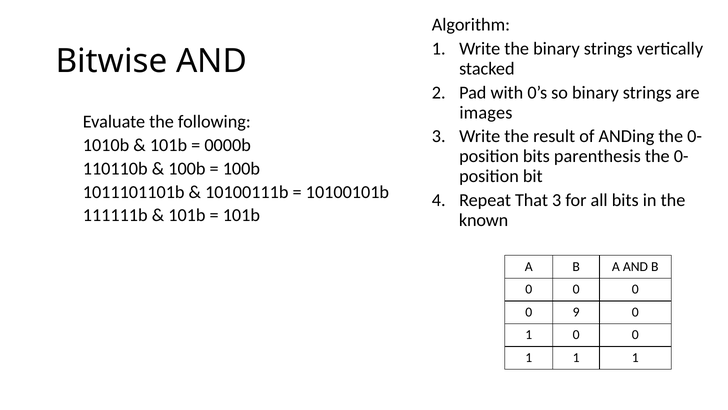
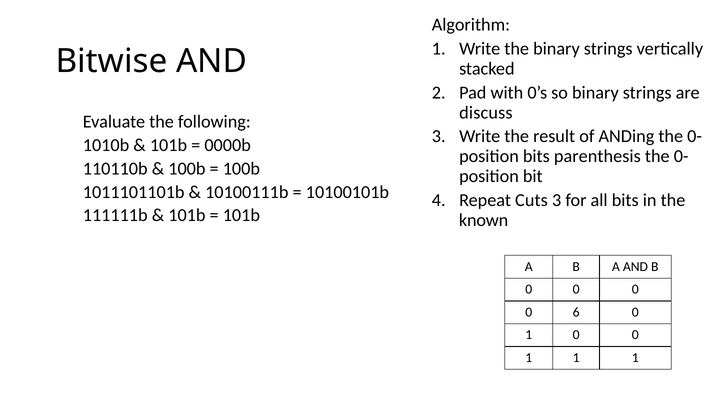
images: images -> discuss (486, 112)
That: That -> Cuts (531, 200)
9: 9 -> 6 (576, 312)
